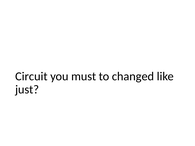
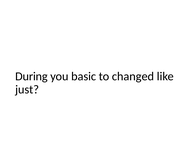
Circuit: Circuit -> During (31, 76)
must: must -> basic (84, 76)
